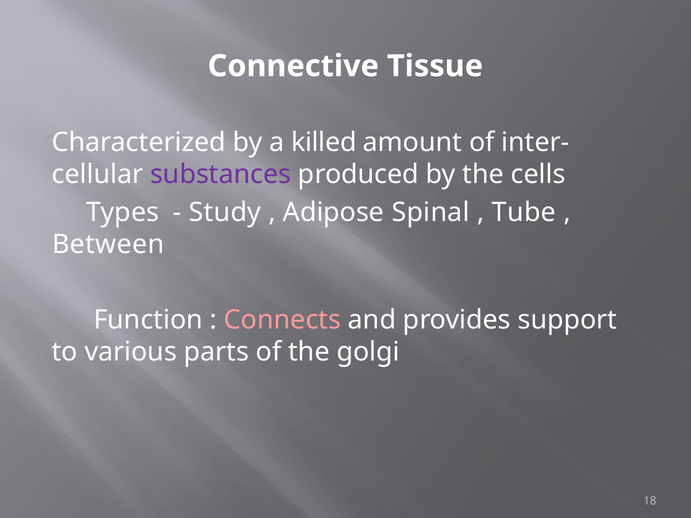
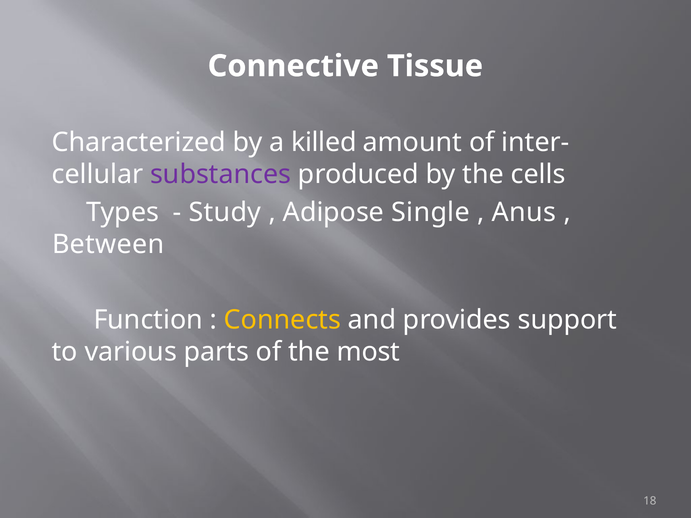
Spinal: Spinal -> Single (431, 212)
Tube: Tube -> Anus (524, 212)
Connects colour: pink -> yellow (282, 320)
golgi: golgi -> most (368, 352)
